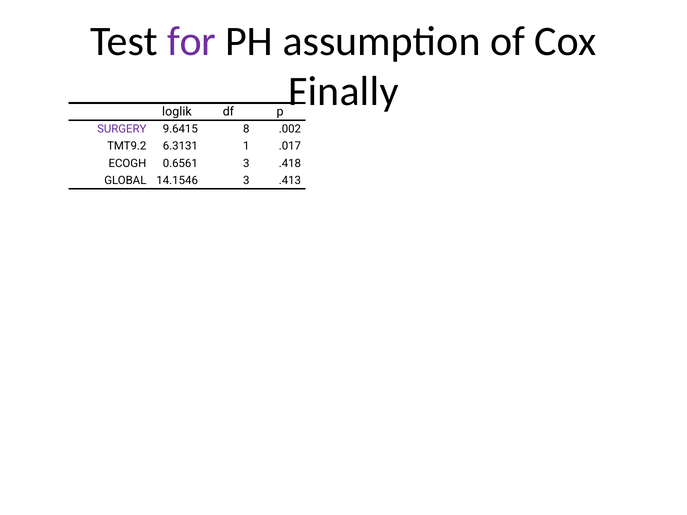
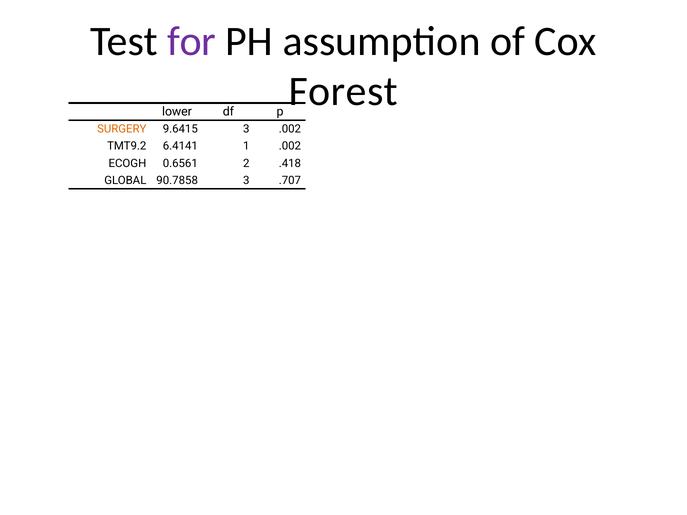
Finally: Finally -> Forest (343, 92)
loglik: loglik -> lower (177, 112)
SURGERY colour: purple -> orange (122, 129)
9.6415 8: 8 -> 3 (246, 129)
6.3131: 6.3131 -> 6.4141 (180, 146)
1 .017: .017 -> .002 (290, 146)
0.6561 3: 3 -> 2 (246, 163)
14.1546: 14.1546 -> 90.7858 (177, 180)
.413: .413 -> .707 (290, 180)
